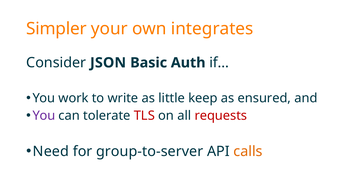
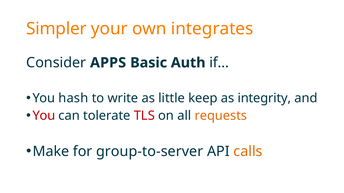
JSON: JSON -> APPS (108, 63)
work: work -> hash (73, 98)
ensured: ensured -> integrity (264, 98)
You colour: purple -> red (44, 116)
requests colour: red -> orange (221, 116)
Need: Need -> Make (51, 152)
